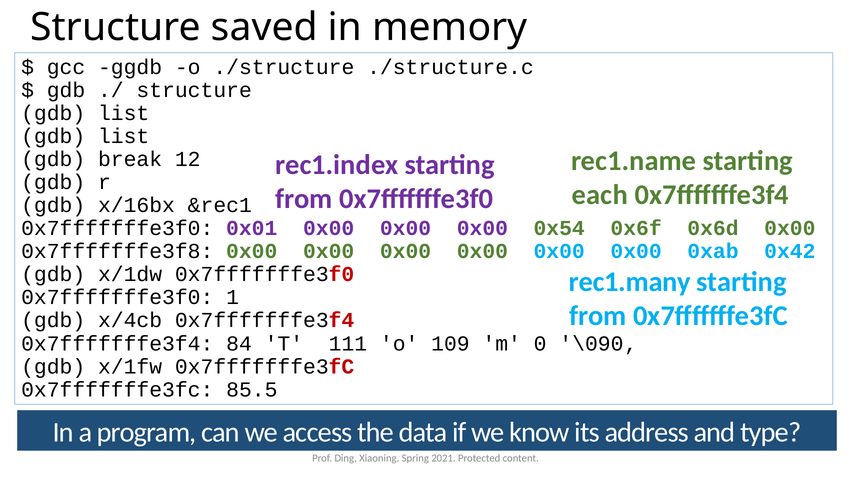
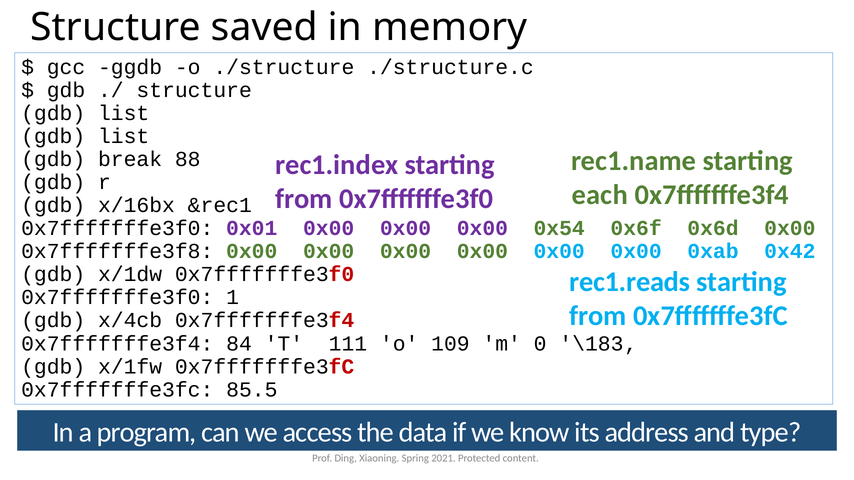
12: 12 -> 88 (188, 159)
rec1.many: rec1.many -> rec1.reads (630, 282)
\090‚: \090‚ -> \183‚ (598, 344)
